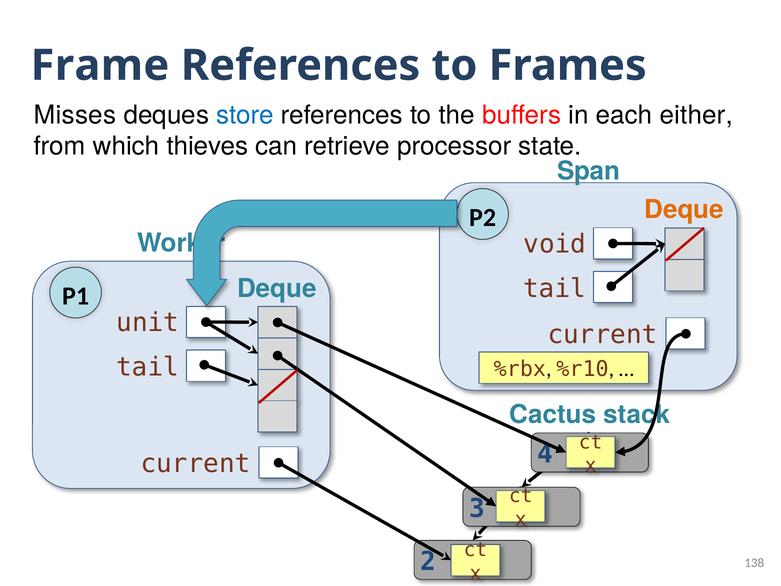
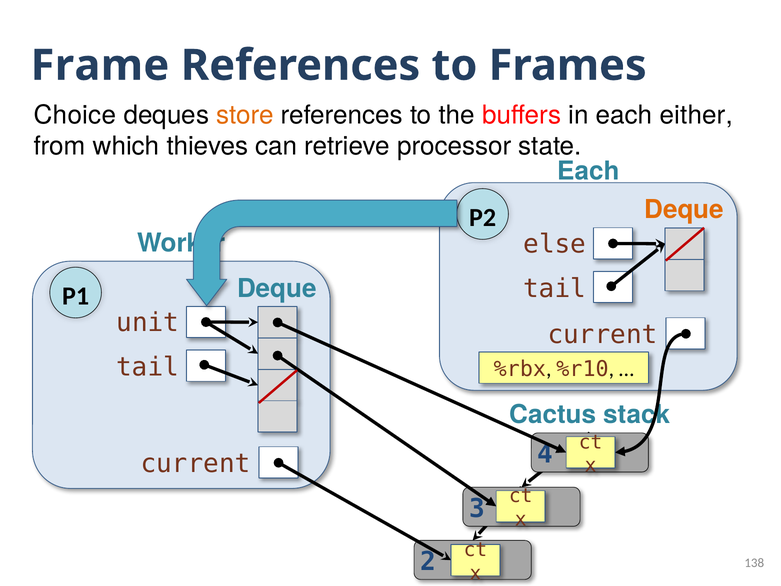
Misses: Misses -> Choice (75, 115)
store colour: blue -> orange (245, 115)
Span: Span -> Each (588, 171)
void: void -> else (555, 244)
